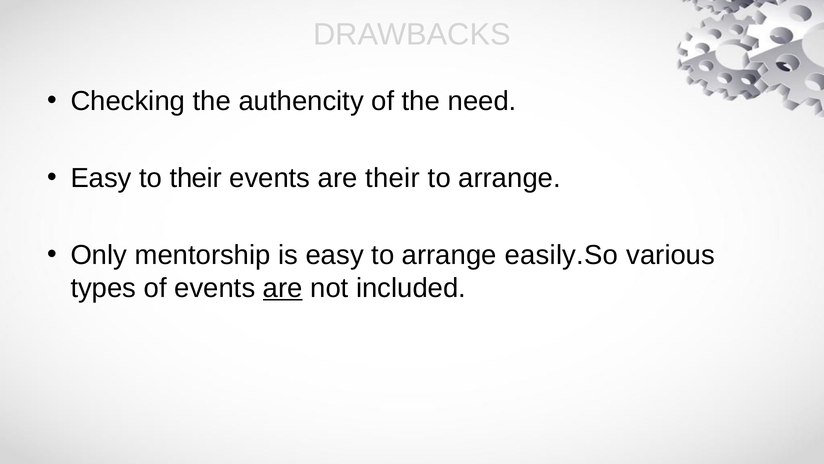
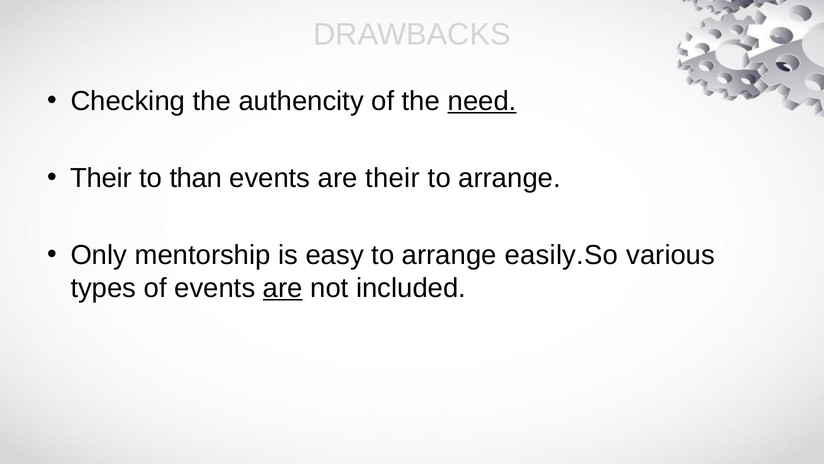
need underline: none -> present (482, 101)
Easy: Easy -> Their (101, 178)
to their: their -> than (196, 178)
